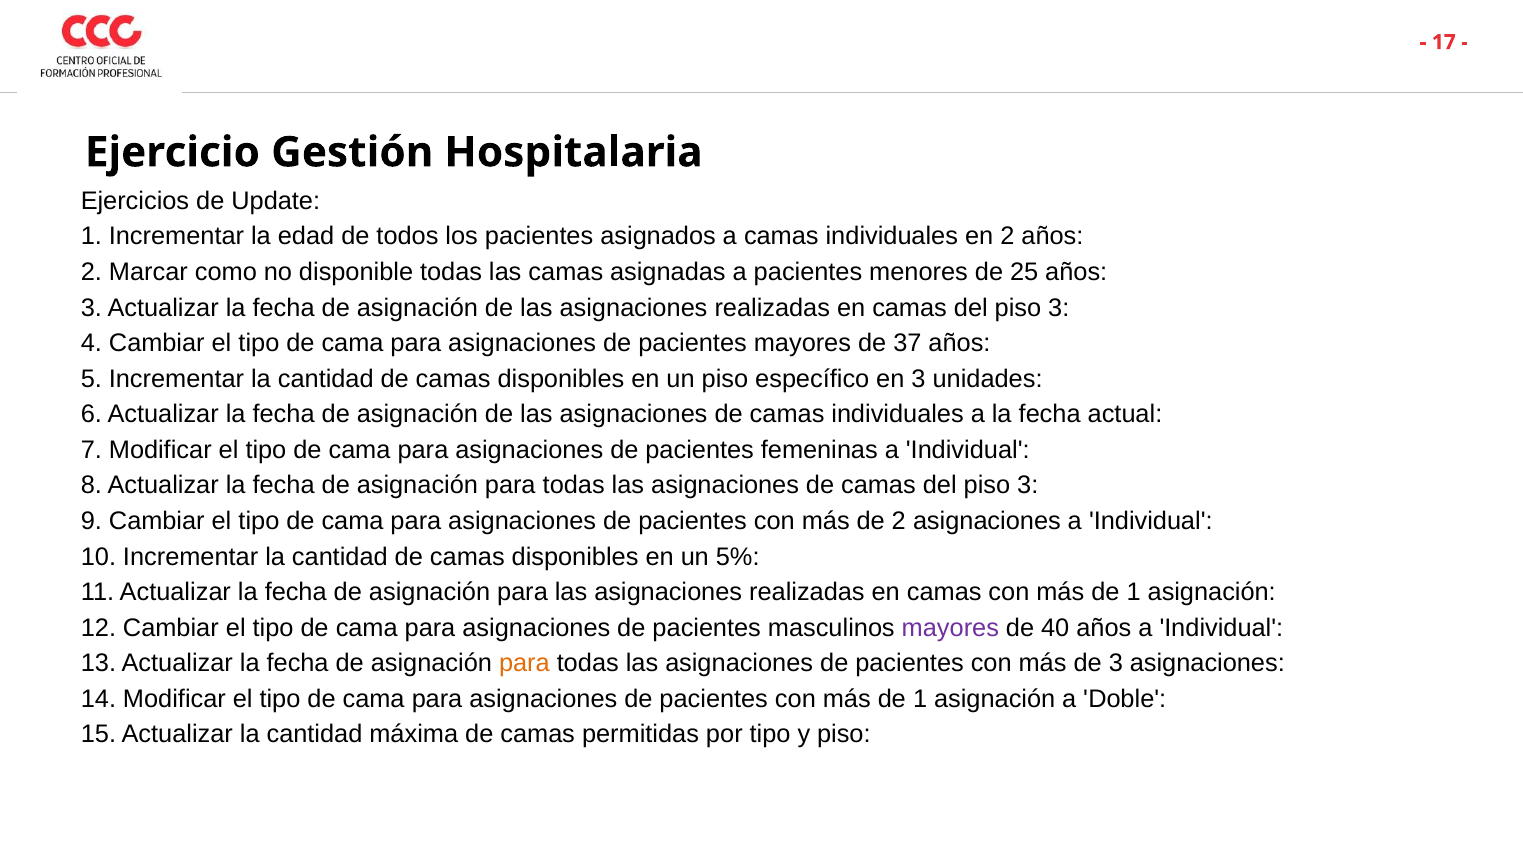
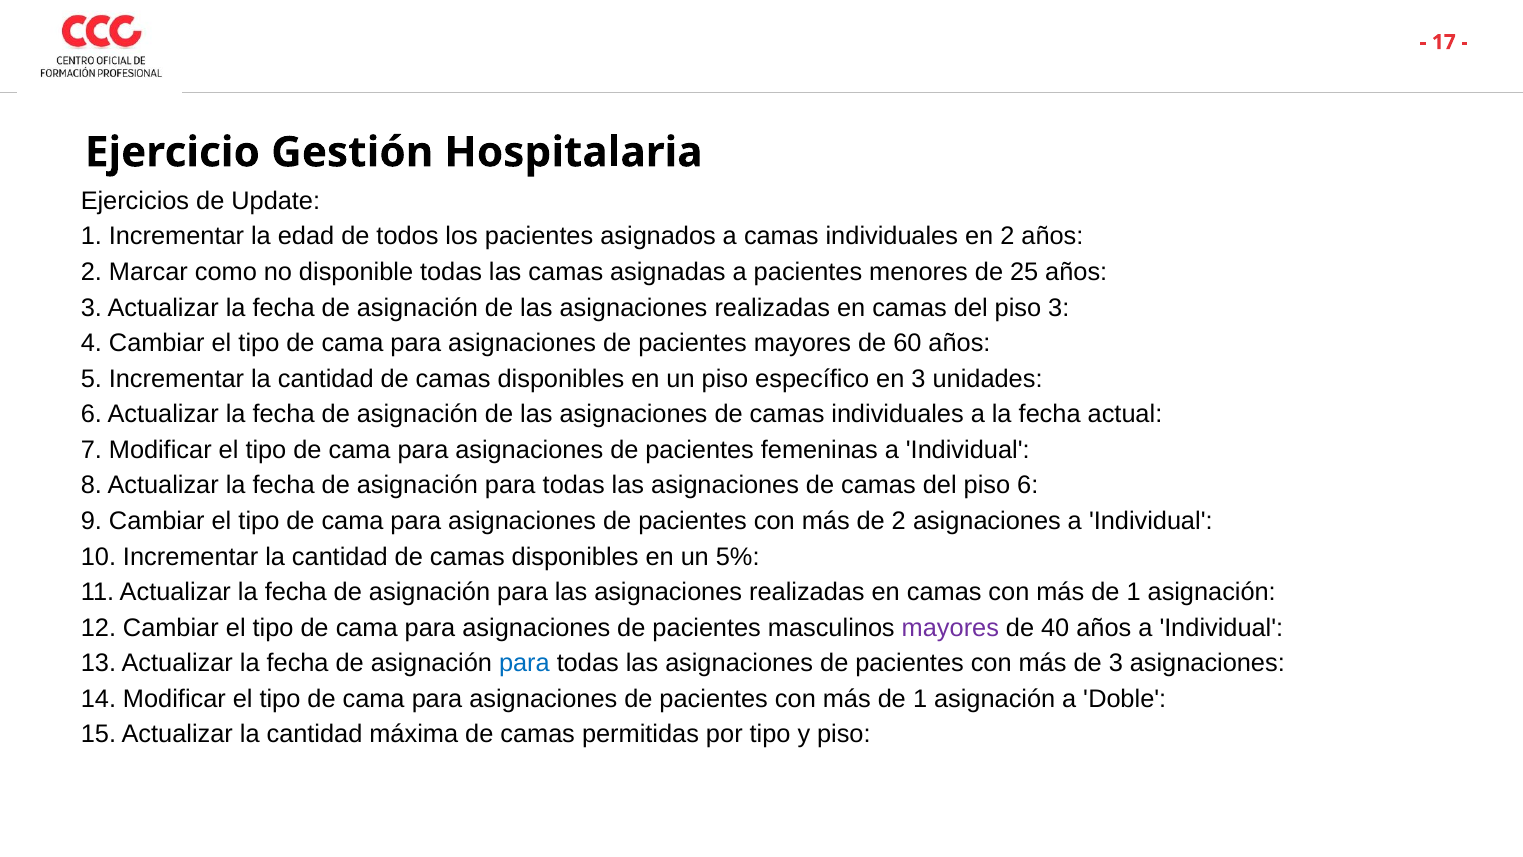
37: 37 -> 60 (907, 343)
3: 3 -> 6 (1028, 485)
para colour: orange -> blue (524, 663)
